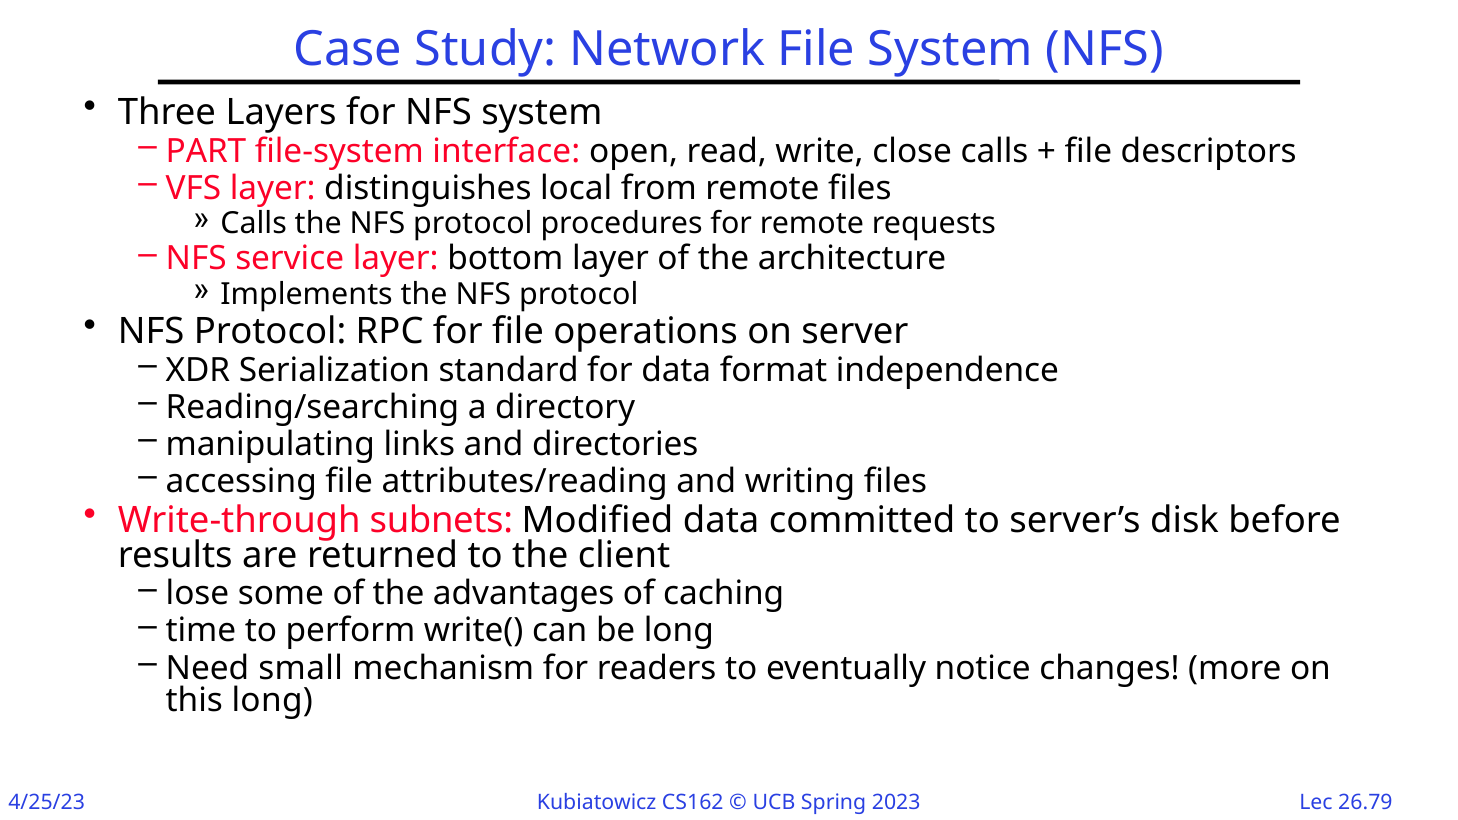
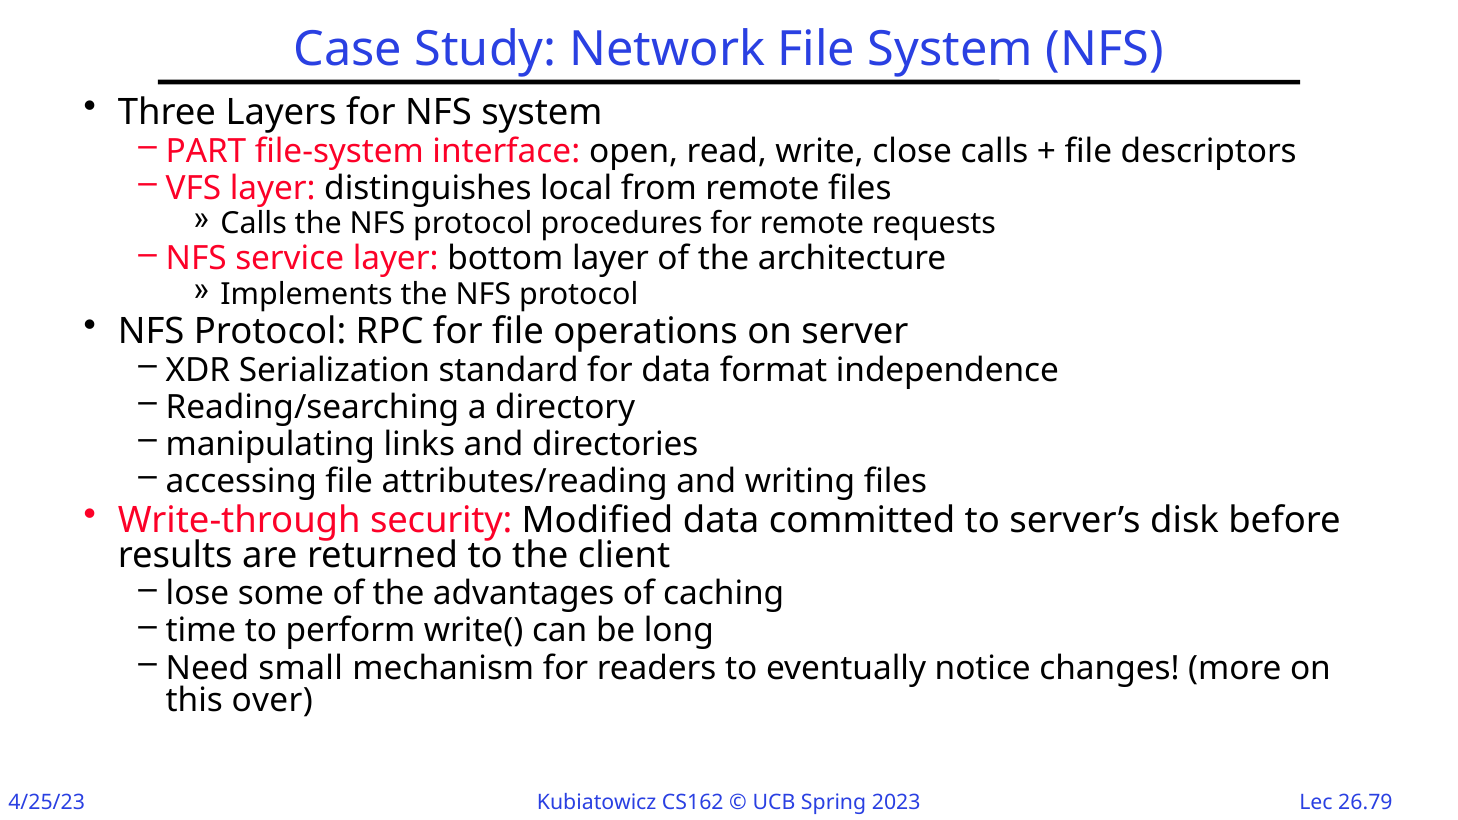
subnets: subnets -> security (441, 520)
this long: long -> over (272, 700)
